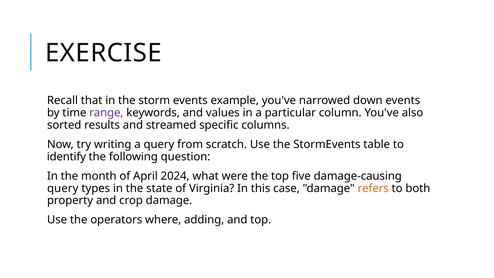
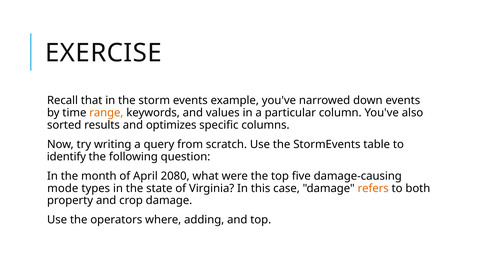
range colour: purple -> orange (106, 113)
streamed: streamed -> optimizes (171, 125)
2024: 2024 -> 2080 (175, 176)
query: query -> mode (63, 188)
